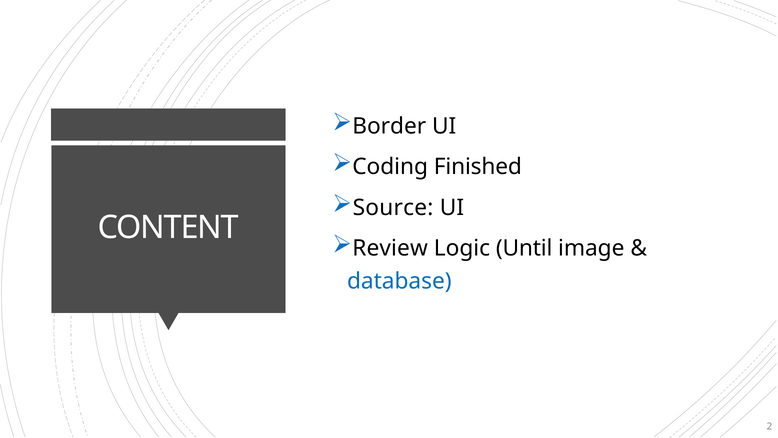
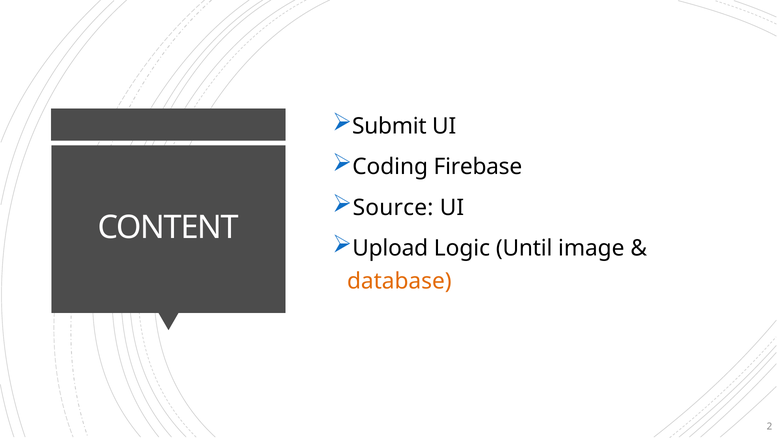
Border: Border -> Submit (389, 126)
Finished: Finished -> Firebase (478, 167)
Review: Review -> Upload (390, 248)
database colour: blue -> orange (399, 281)
